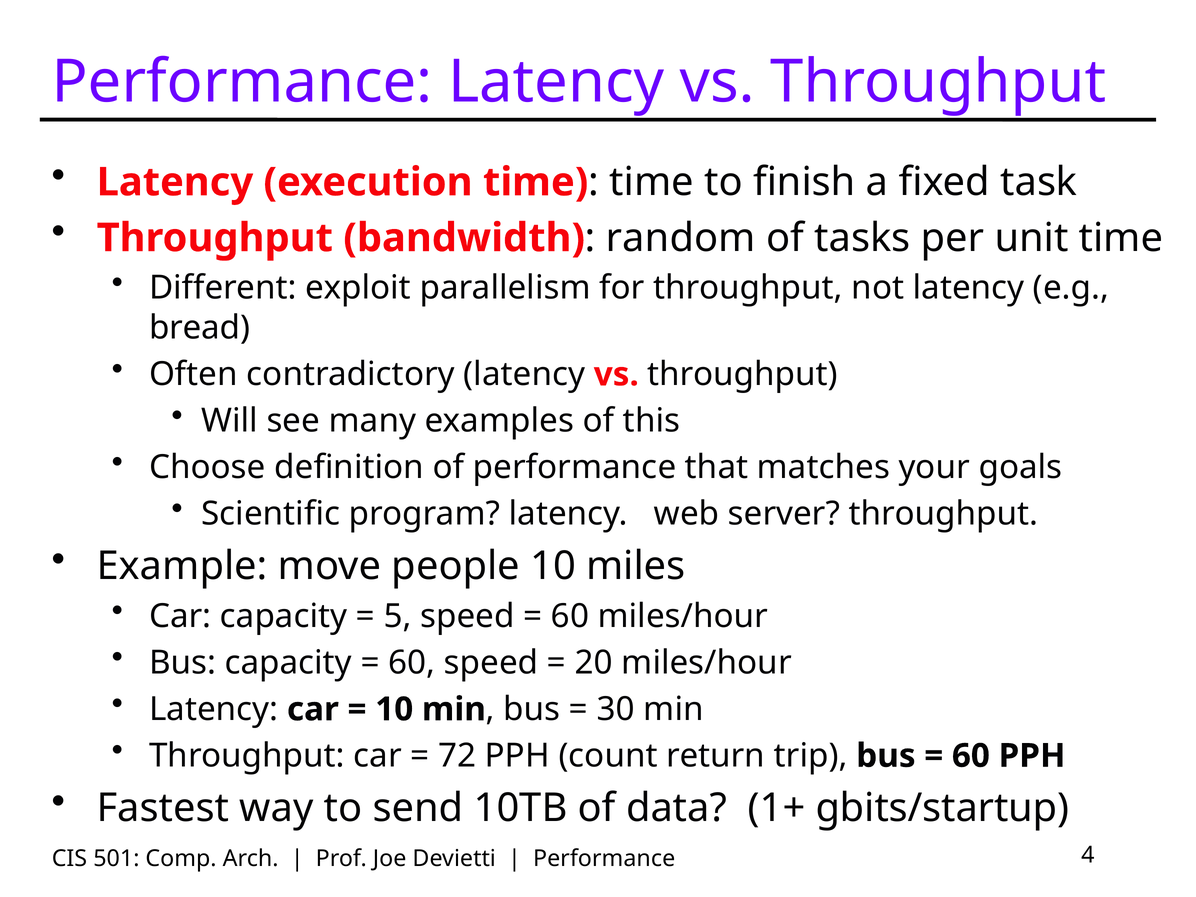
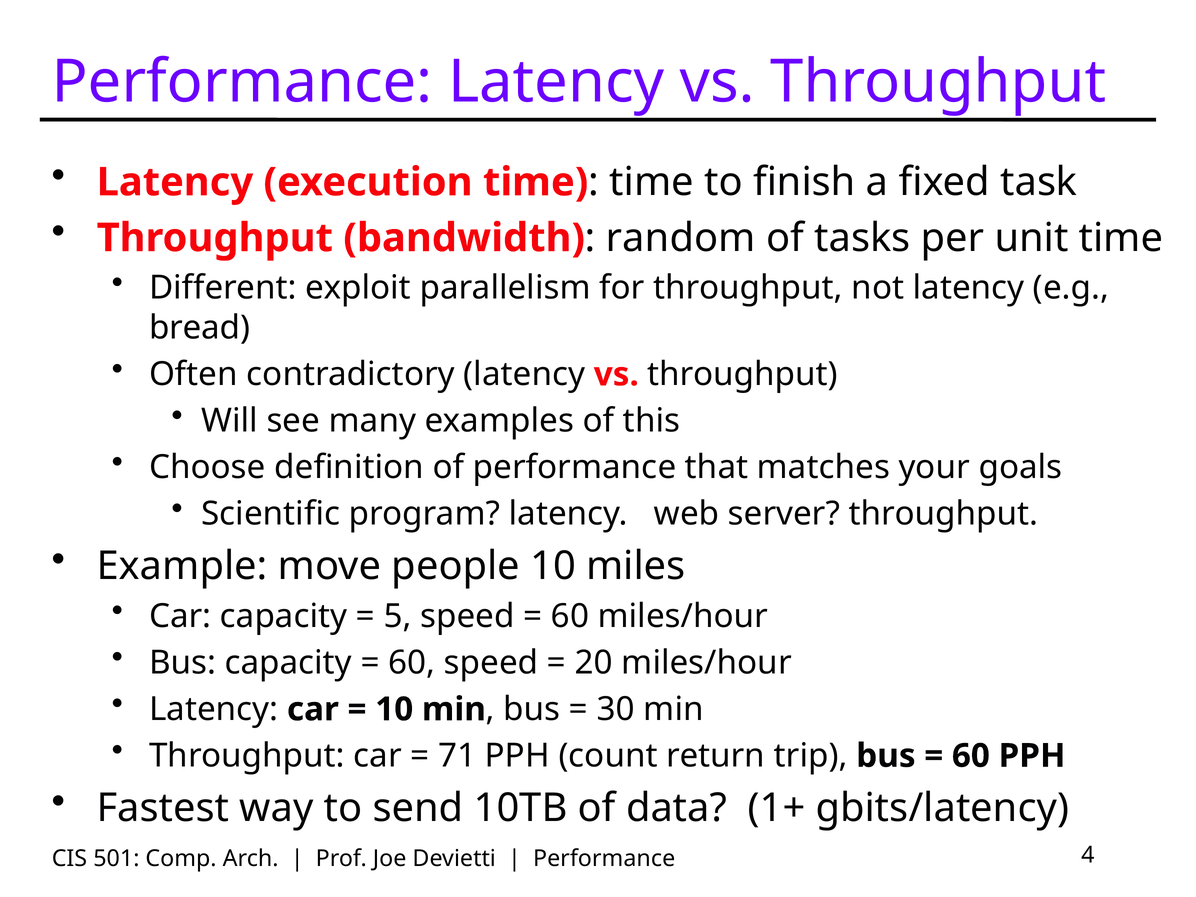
72: 72 -> 71 (457, 756)
gbits/startup: gbits/startup -> gbits/latency (942, 808)
